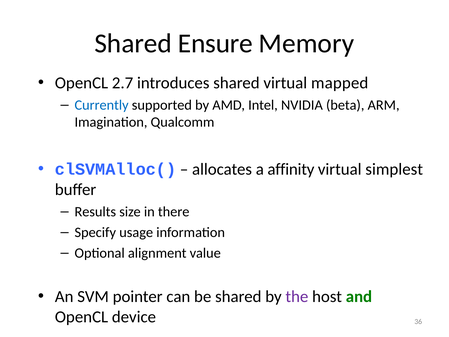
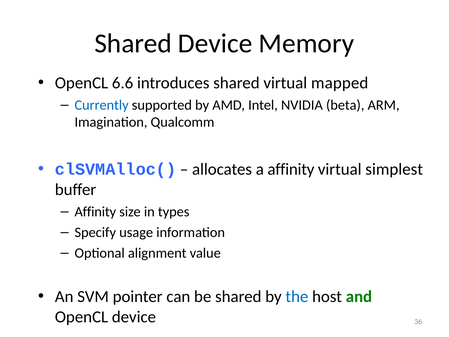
Shared Ensure: Ensure -> Device (215, 43)
2.7: 2.7 -> 6.6 (123, 83)
Results: Results -> Affinity (95, 211)
there: there -> types (174, 211)
the colour: purple -> blue (297, 296)
